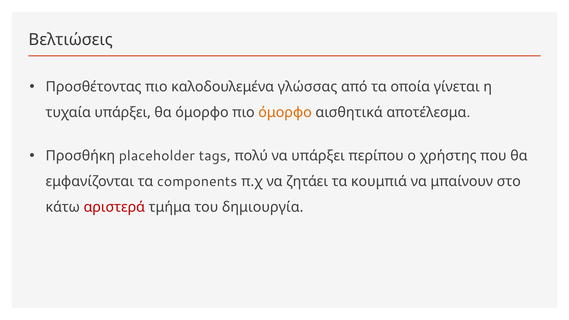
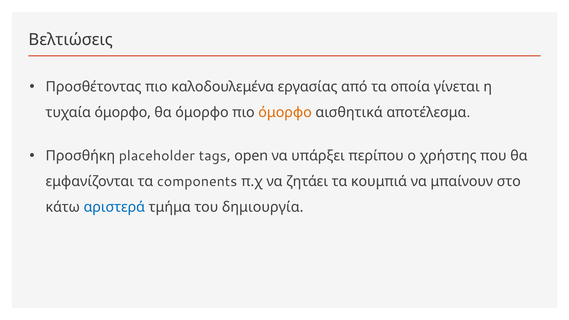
γλώσσας: γλώσσας -> εργασίας (308, 87)
τυχαία υπάρξει: υπάρξει -> όμορφο (123, 113)
πολύ: πολύ -> open (251, 156)
αριστερά colour: red -> blue (114, 207)
